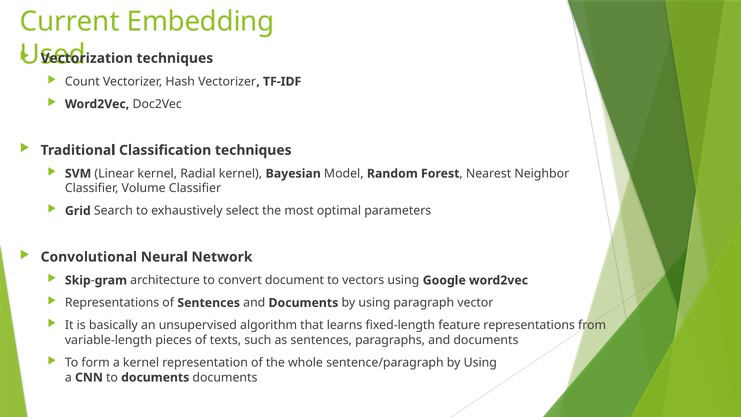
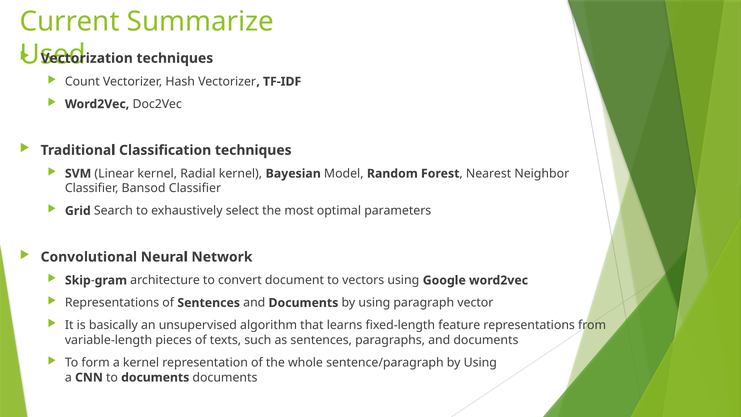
Embedding: Embedding -> Summarize (201, 21)
Volume: Volume -> Bansod (144, 188)
